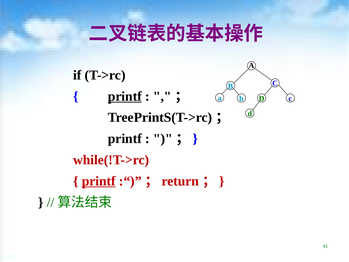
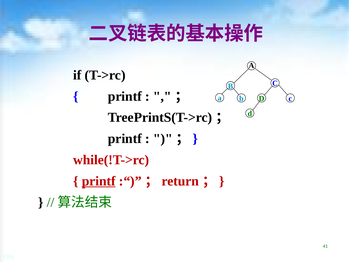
printf underline: present -> none (125, 96)
